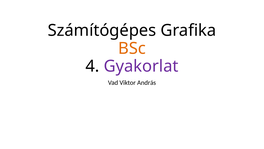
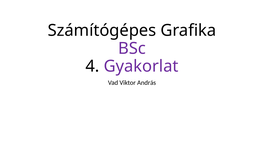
BSc colour: orange -> purple (132, 48)
